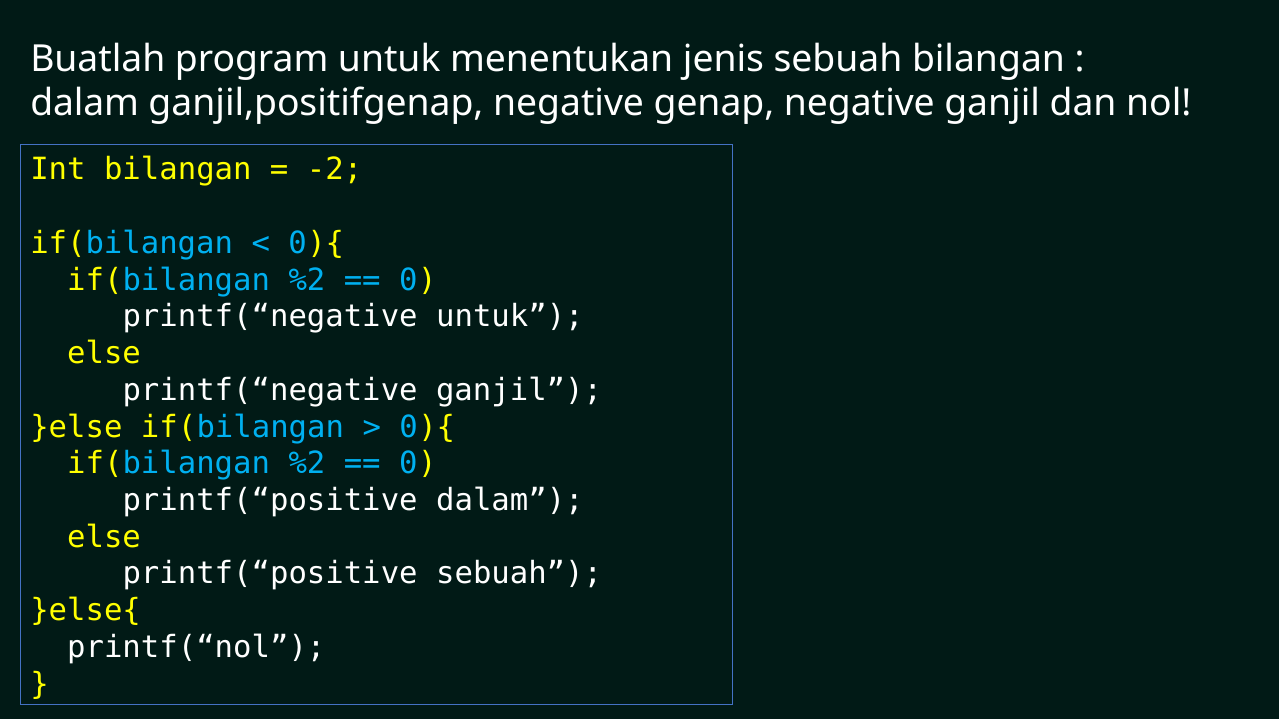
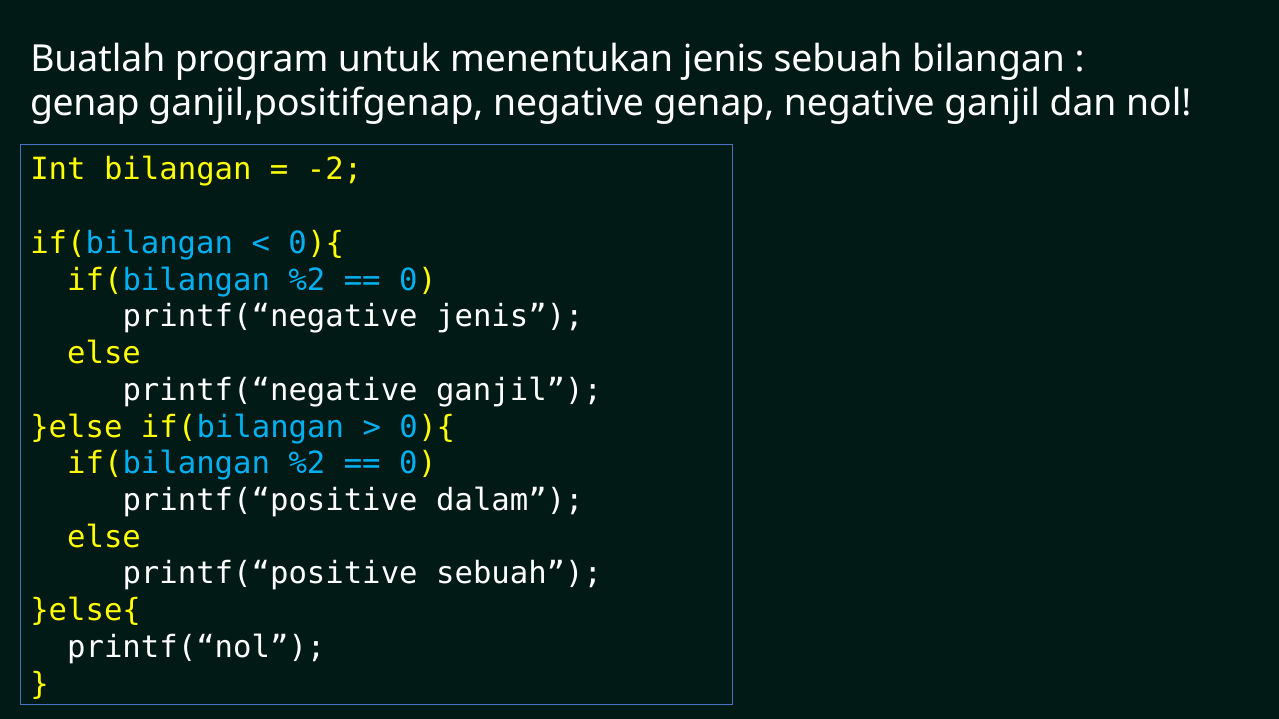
dalam: dalam -> genap (85, 104)
printf(“negative untuk: untuk -> jenis (510, 317)
